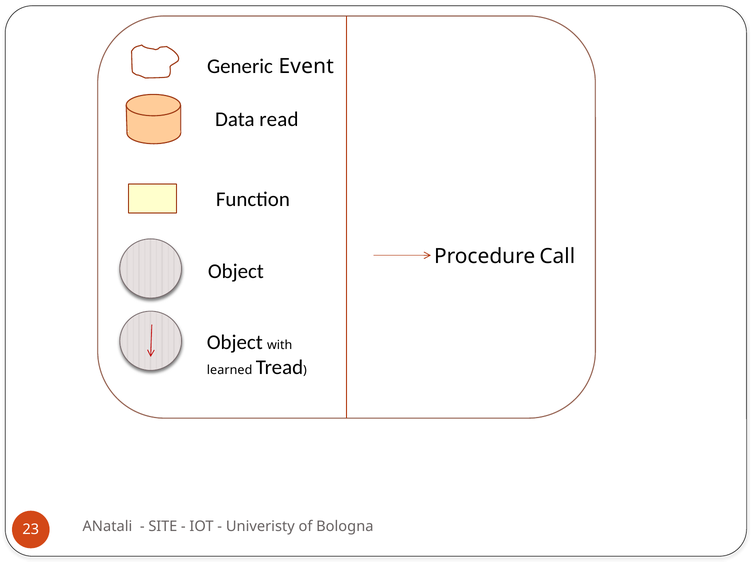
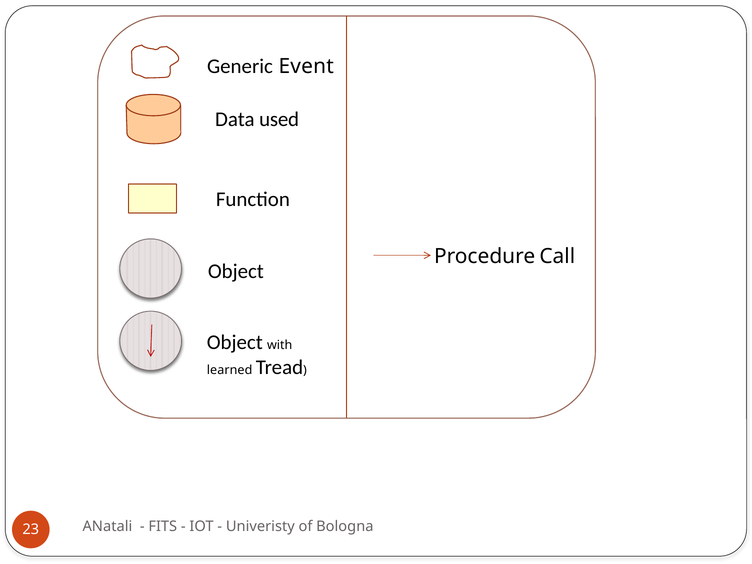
read: read -> used (279, 120)
SITE: SITE -> FITS (163, 526)
